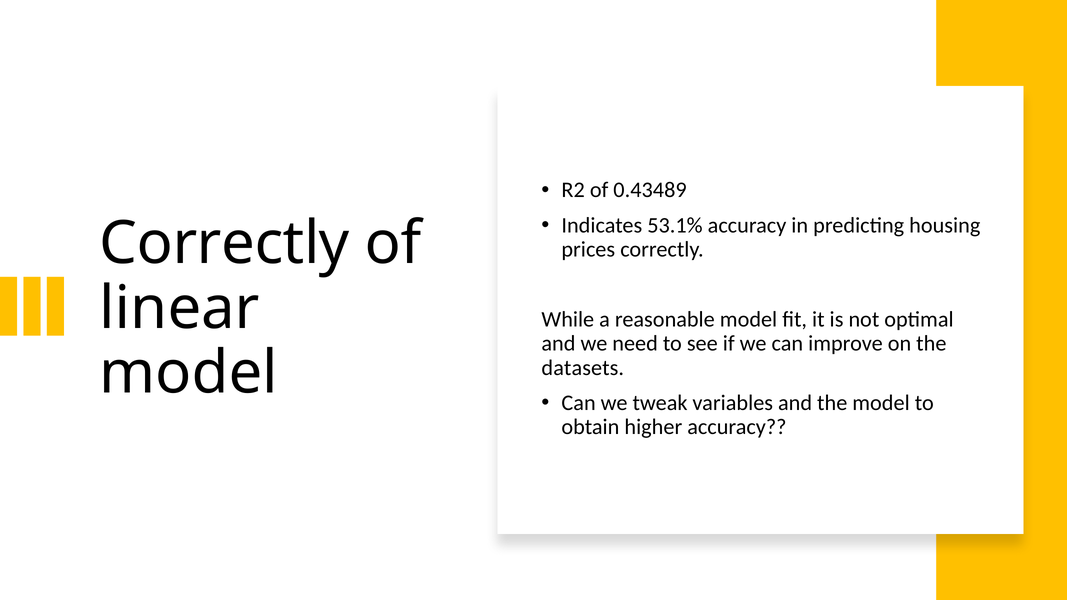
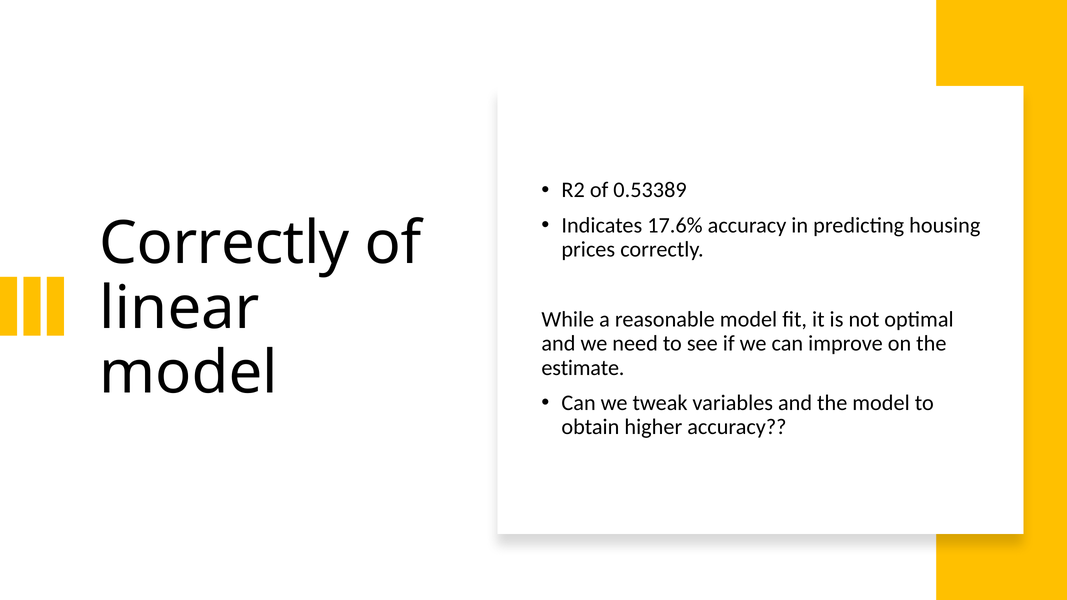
0.43489: 0.43489 -> 0.53389 (650, 190)
53.1%: 53.1% -> 17.6% (675, 225)
datasets: datasets -> estimate (583, 368)
